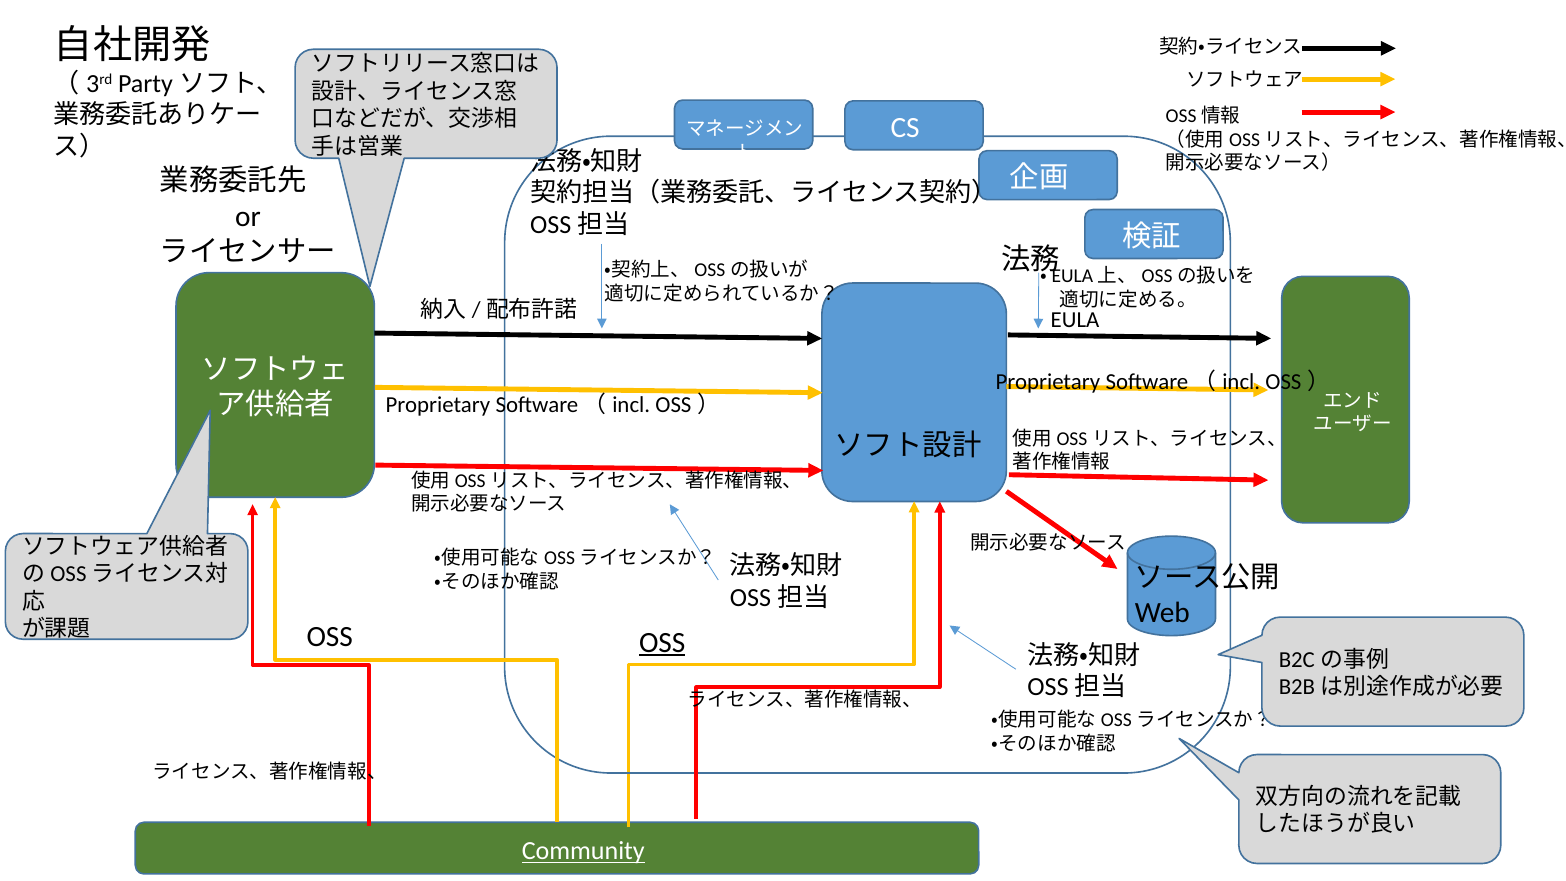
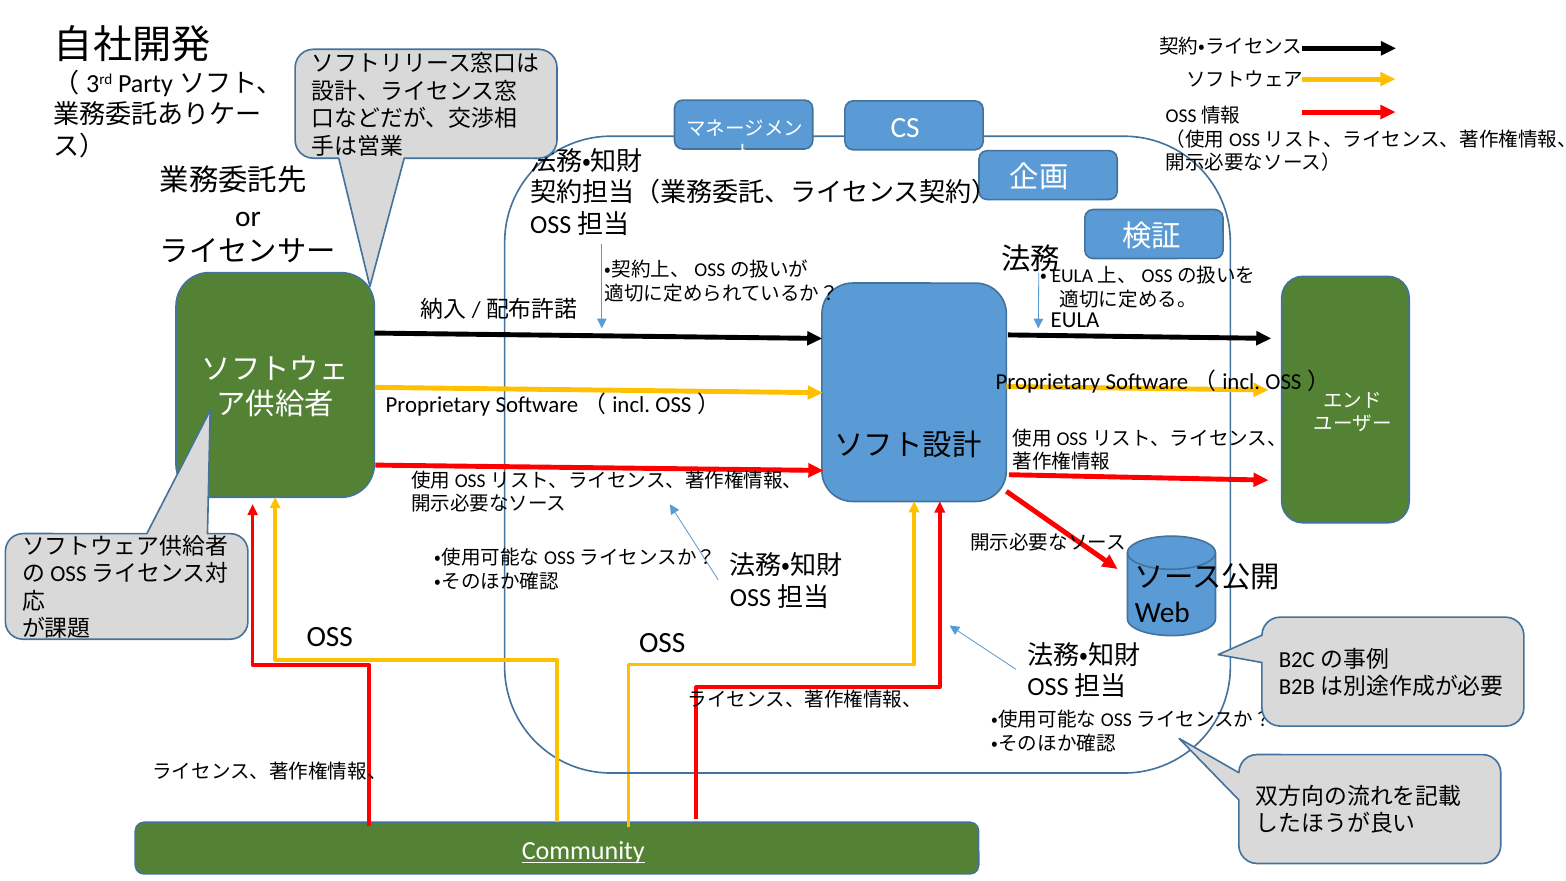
OSS underline: present -> none (662, 642)
